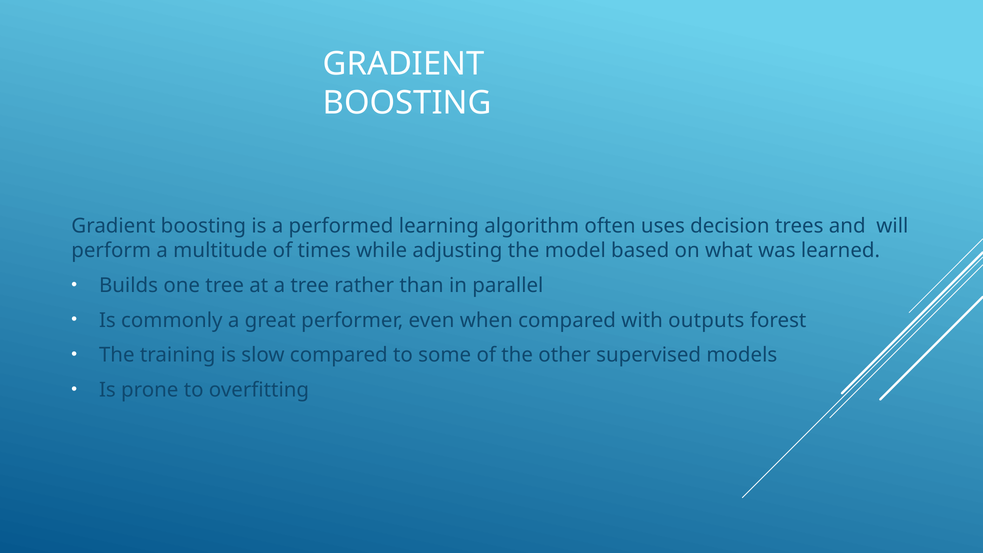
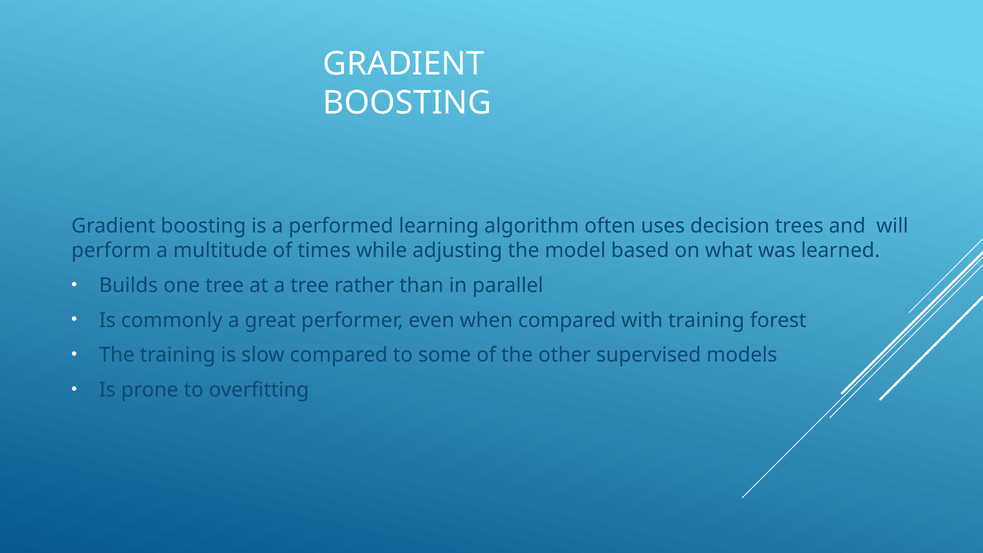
with outputs: outputs -> training (706, 320)
